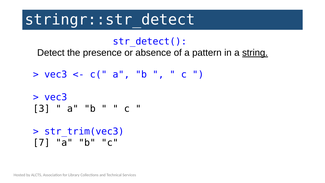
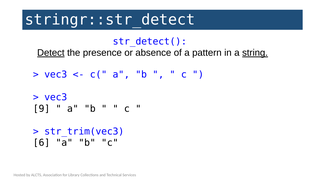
Detect underline: none -> present (51, 53)
3: 3 -> 9 (42, 109)
7: 7 -> 6 (42, 143)
